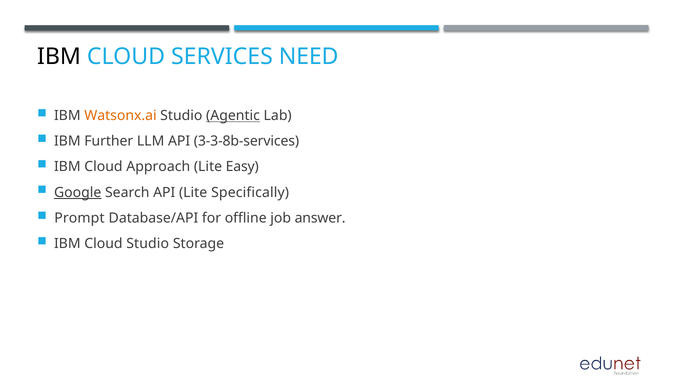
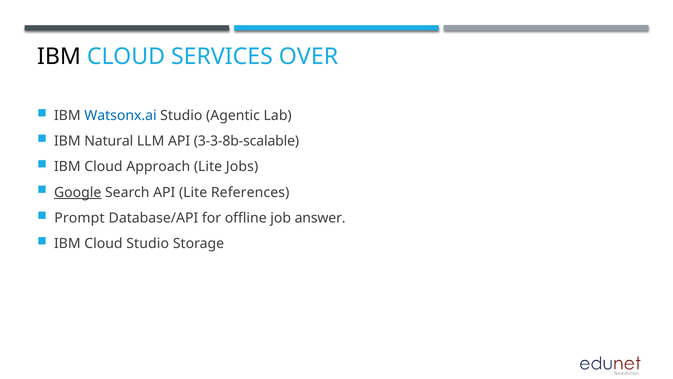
NEED: NEED -> OVER (309, 57)
Watsonx.ai colour: orange -> blue (120, 116)
Agentic underline: present -> none (233, 116)
Further: Further -> Natural (109, 141)
3-3-8b-services: 3-3-8b-services -> 3-3-8b-scalable (246, 141)
Easy: Easy -> Jobs (242, 167)
Specifically: Specifically -> References (250, 192)
